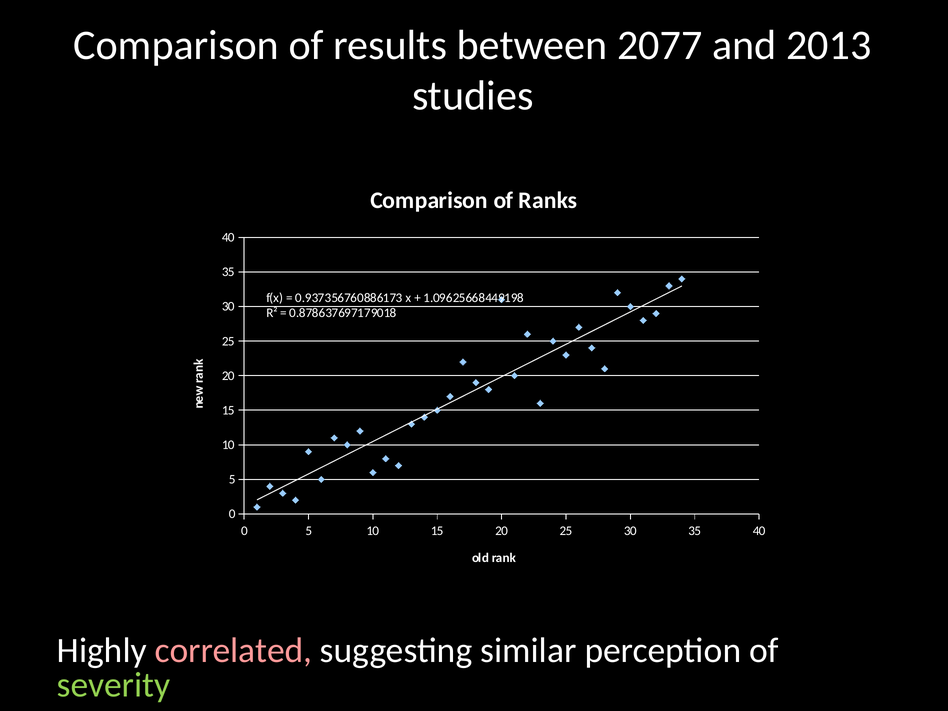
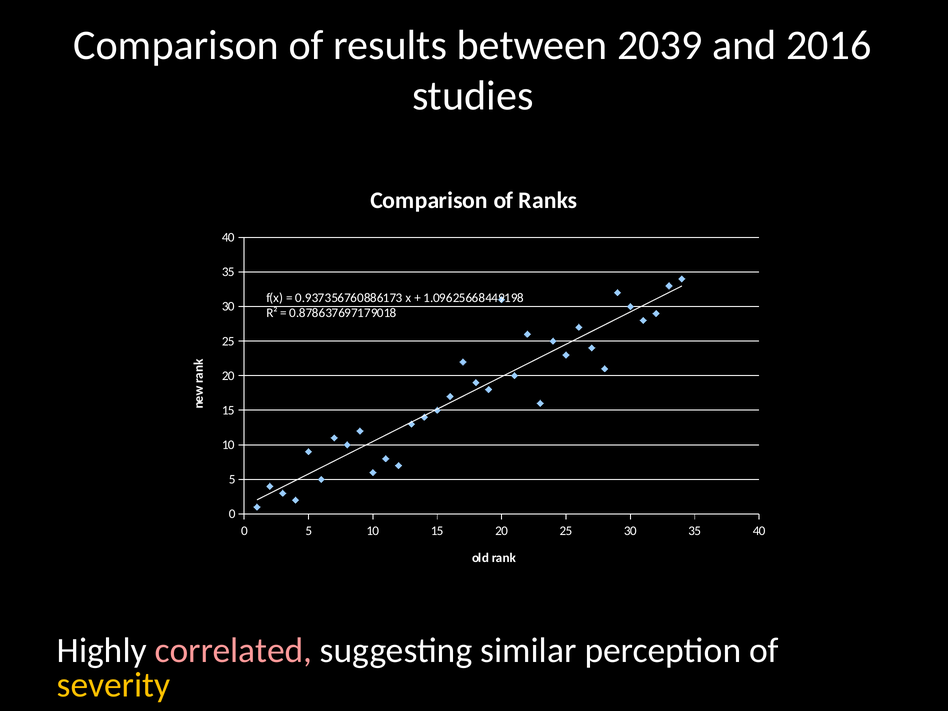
2077: 2077 -> 2039 (660, 46)
2013: 2013 -> 2016 (829, 46)
severity colour: light green -> yellow (114, 685)
